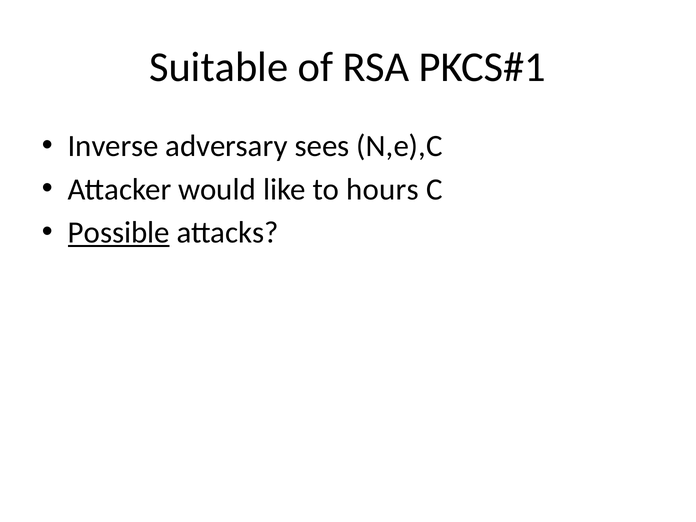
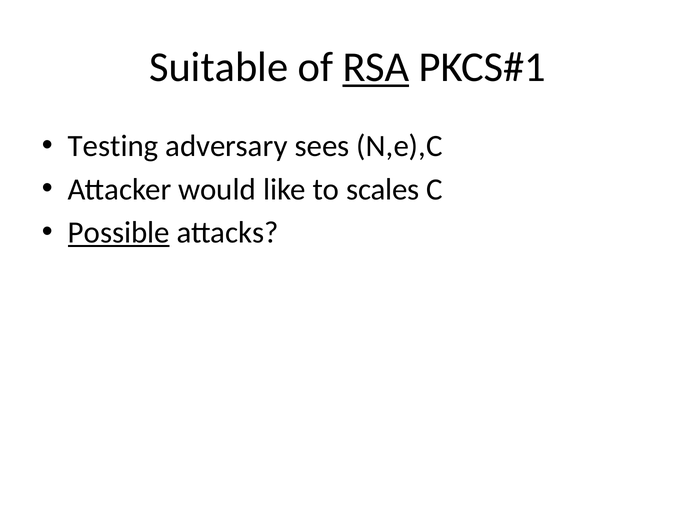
RSA underline: none -> present (376, 67)
Inverse: Inverse -> Testing (113, 146)
hours: hours -> scales (383, 189)
